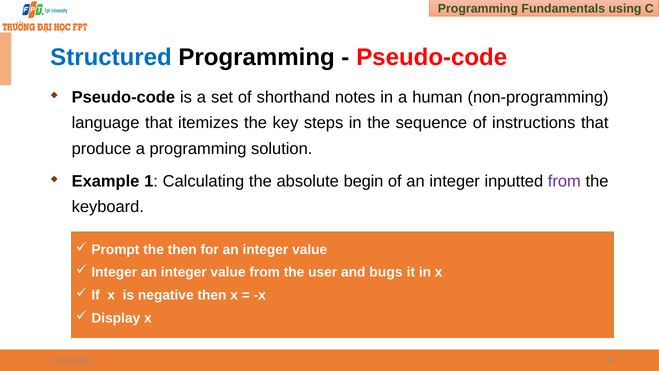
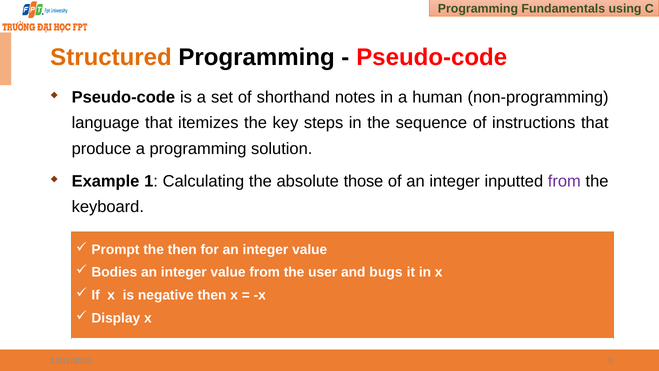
Structured colour: blue -> orange (111, 57)
begin: begin -> those (363, 181)
Integer: Integer -> Bodies (114, 272)
